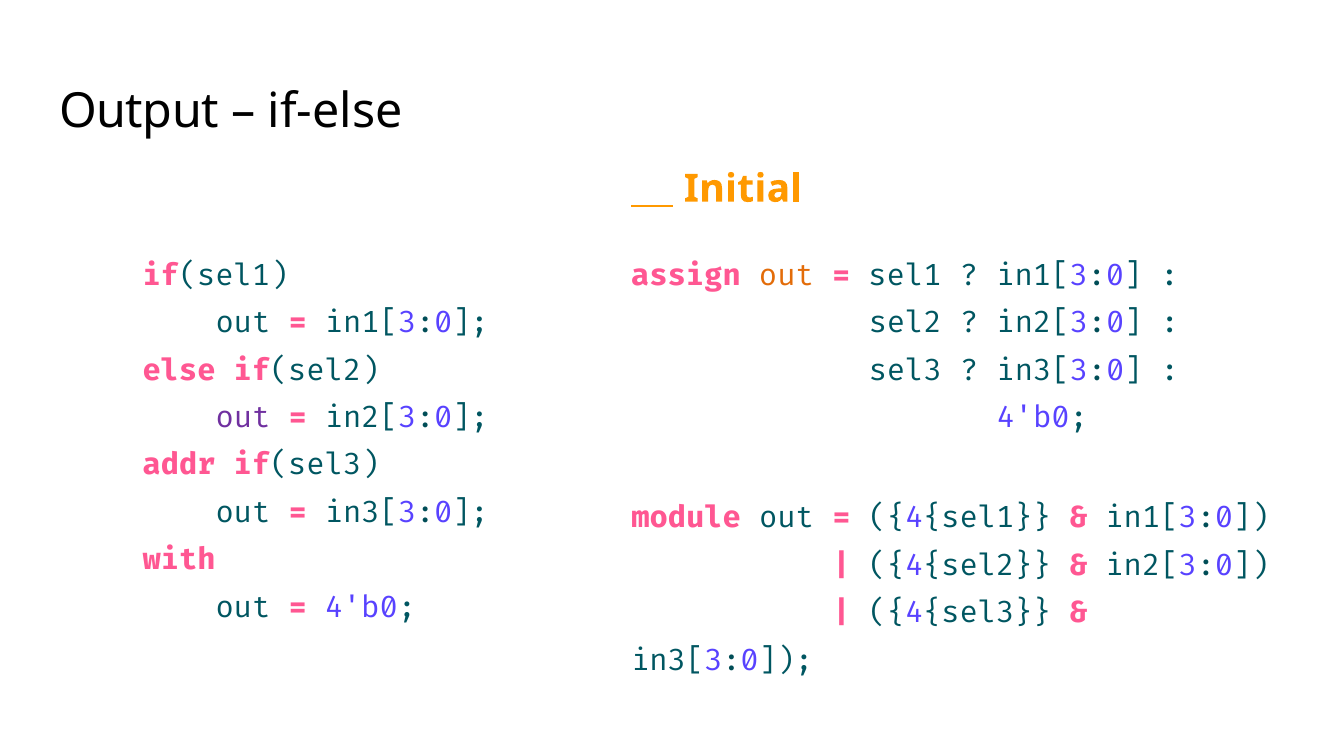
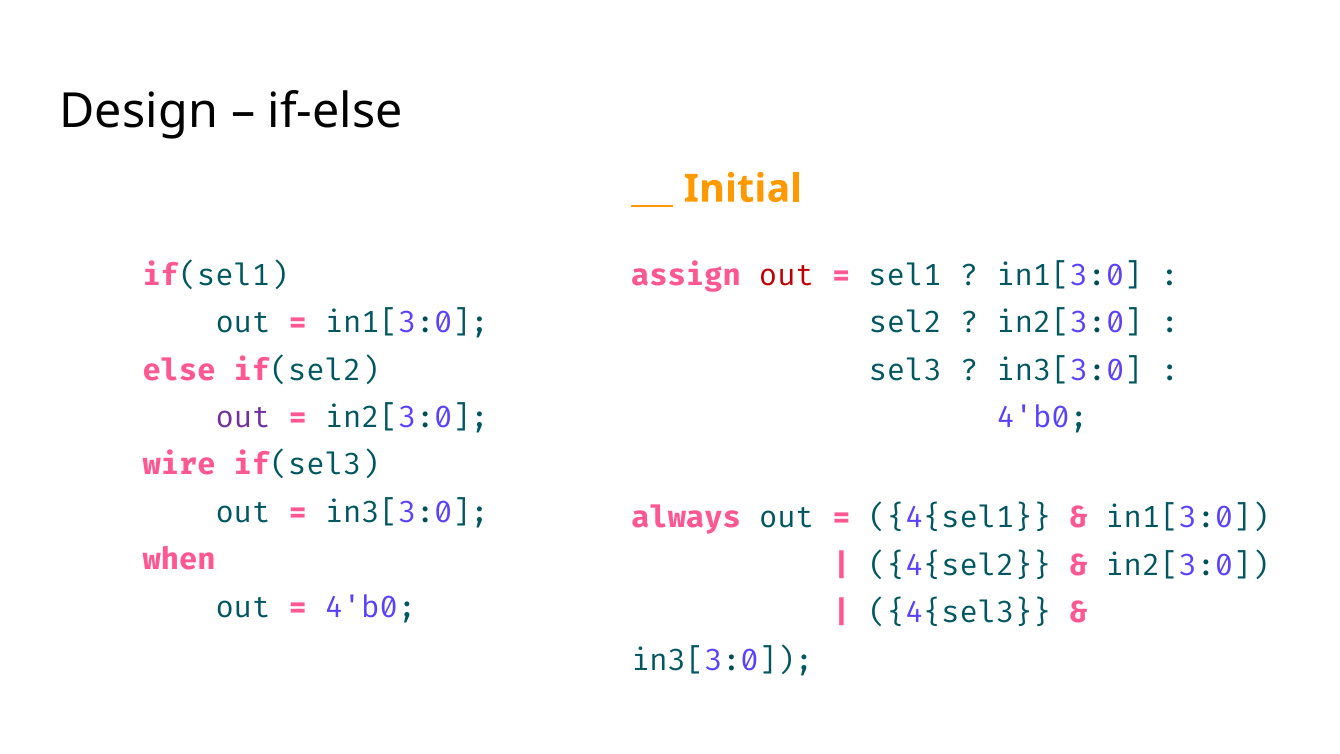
Output: Output -> Design (139, 111)
out colour: orange -> red (786, 275)
addr: addr -> wire (179, 465)
module: module -> always (686, 518)
with: with -> when (179, 560)
